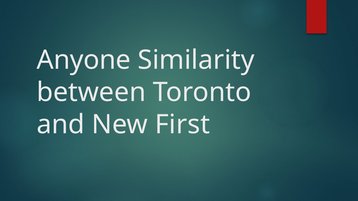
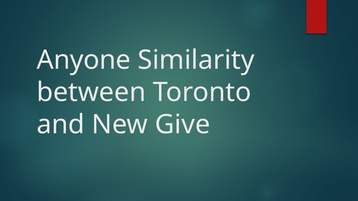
First: First -> Give (183, 125)
